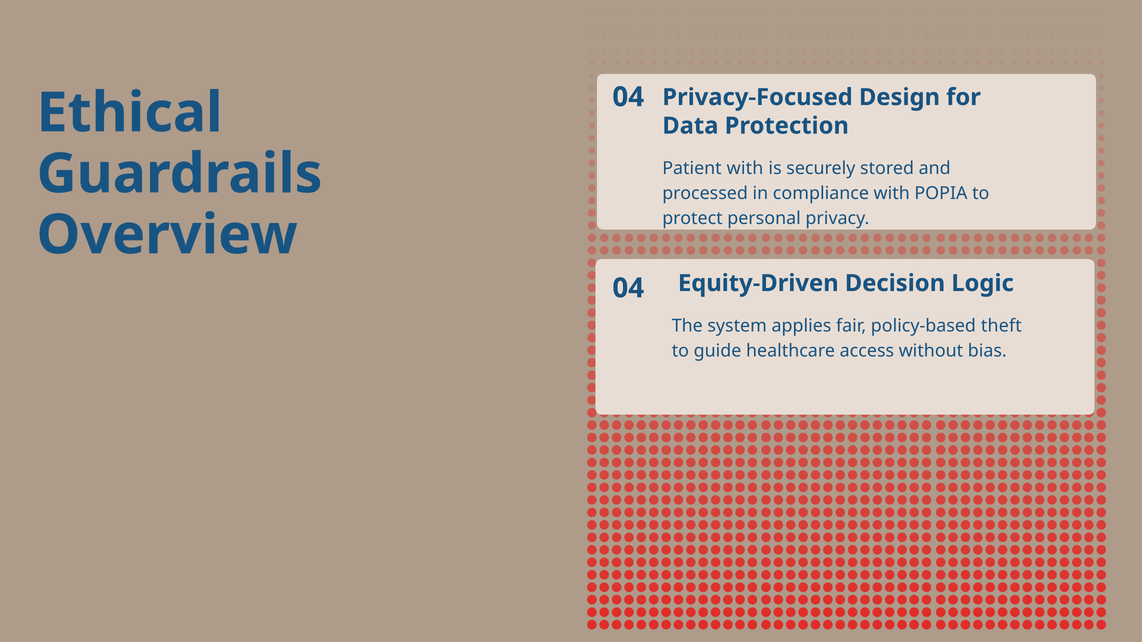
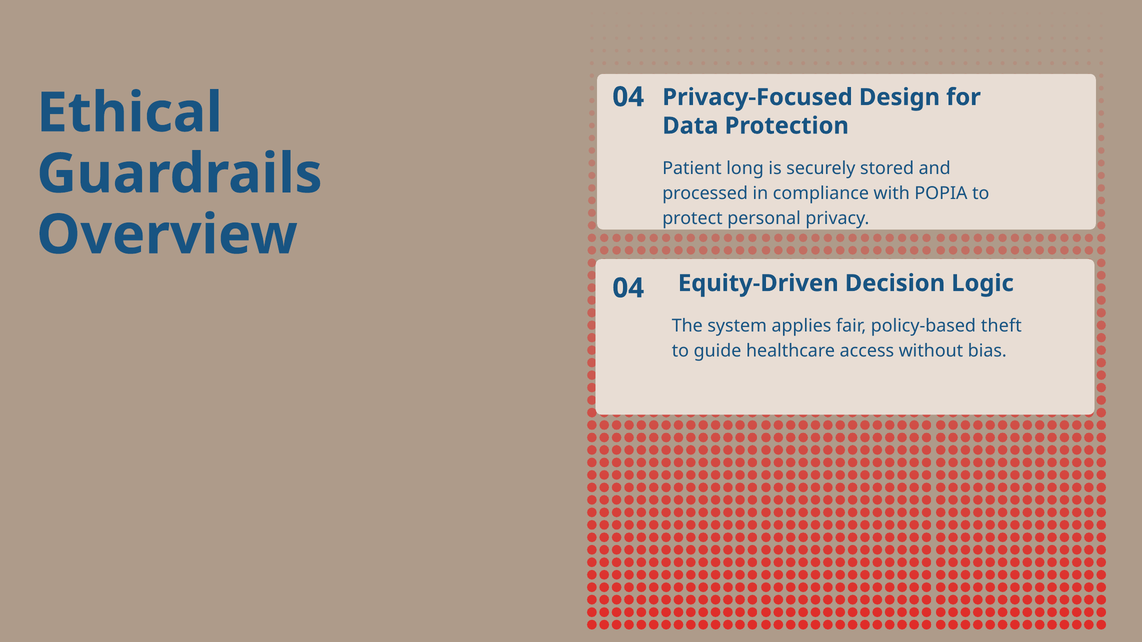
Patient with: with -> long (745, 168)
